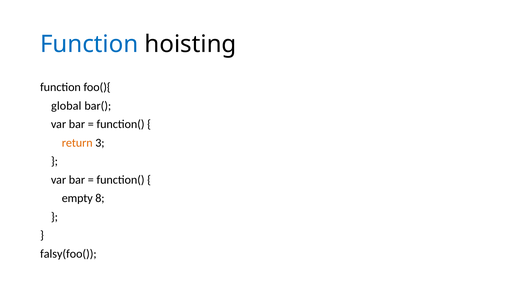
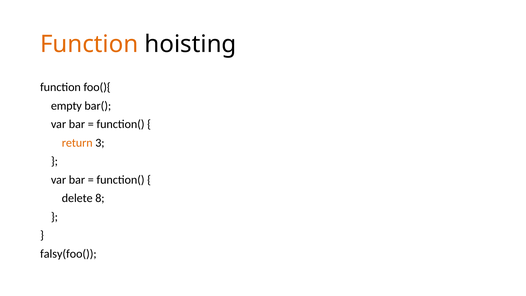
Function colour: blue -> orange (89, 44)
global: global -> empty (66, 106)
empty: empty -> delete (77, 198)
